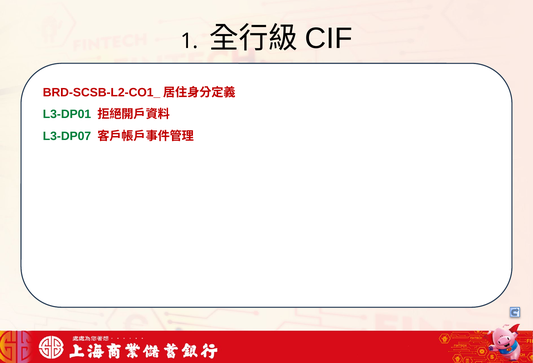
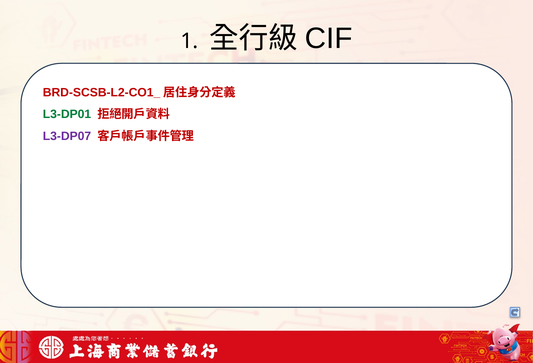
L3-DP07 colour: green -> purple (67, 136)
